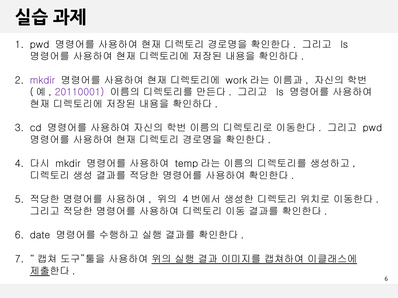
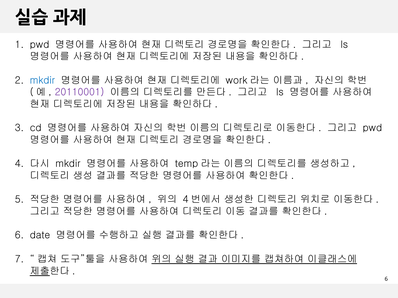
mkdir colour: purple -> blue (42, 80)
